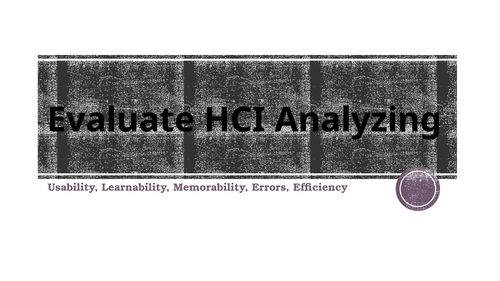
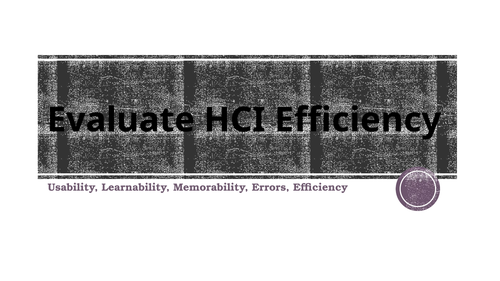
HCI Analyzing: Analyzing -> Efficiency (358, 120)
